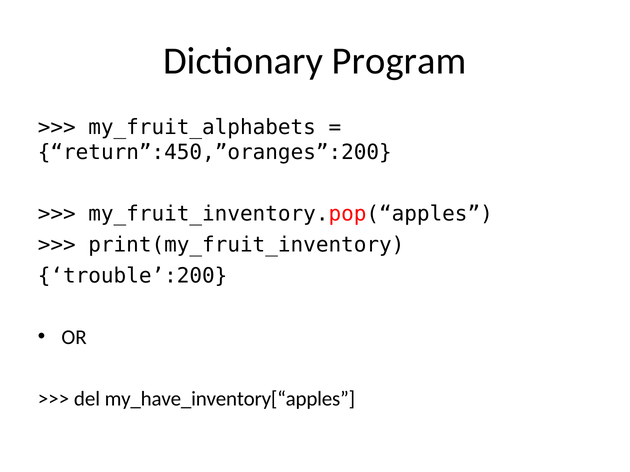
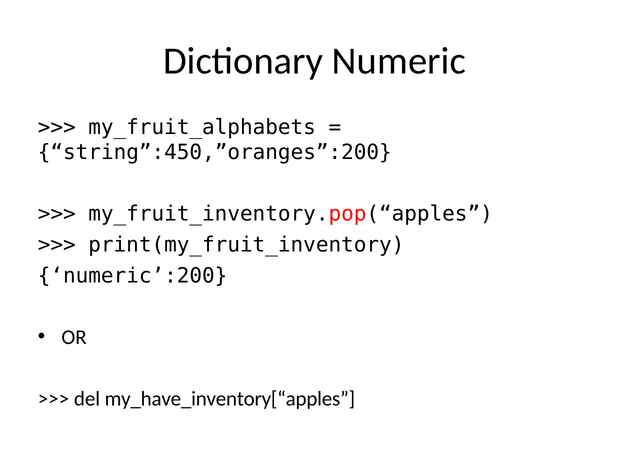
Program: Program -> Numeric (399, 61)
return”:450,”oranges”:200: return”:450,”oranges”:200 -> string”:450,”oranges”:200 (215, 153)
trouble’:200: trouble’:200 -> numeric’:200 (133, 276)
